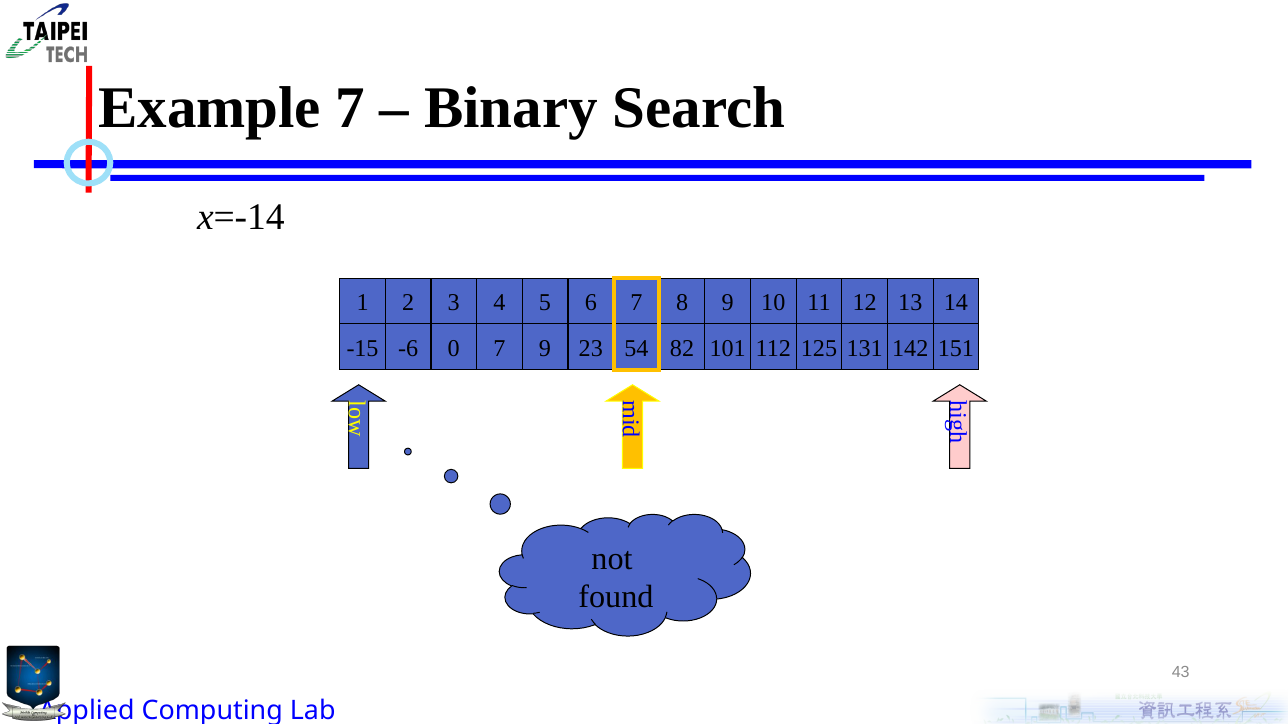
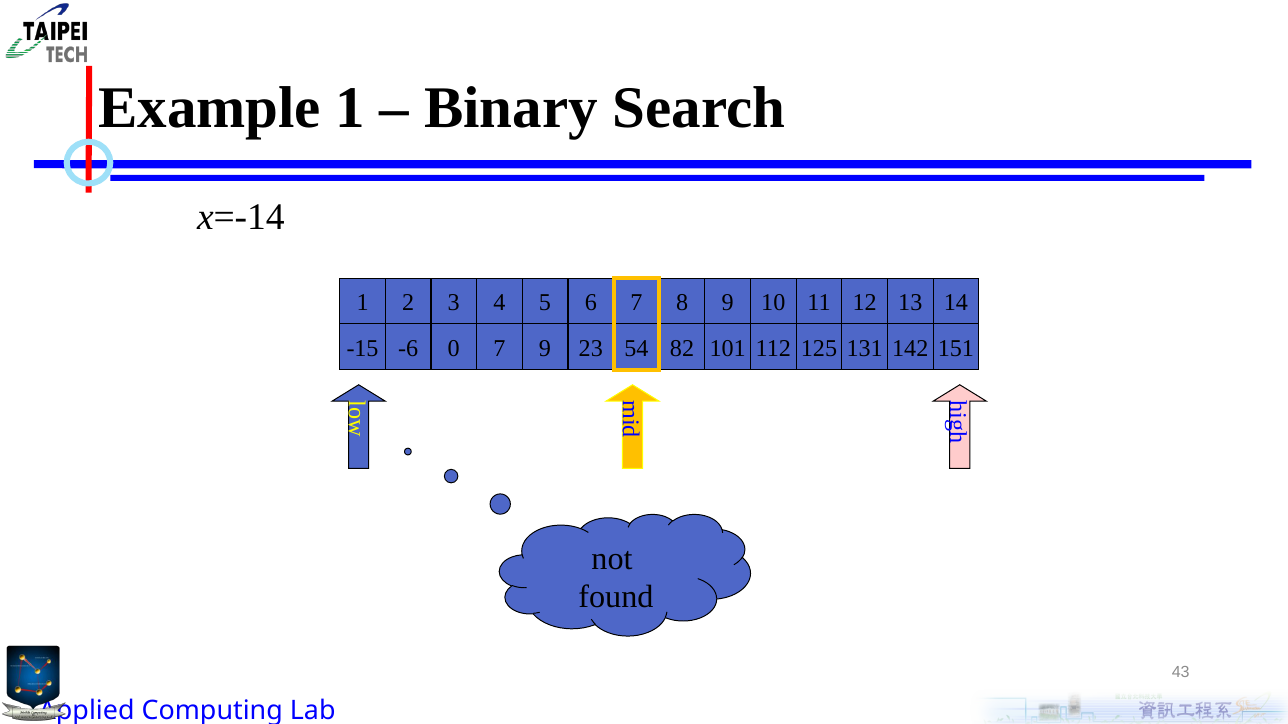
Example 7: 7 -> 1 (351, 108)
